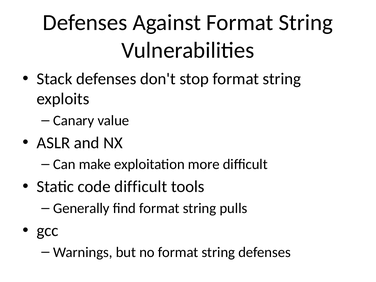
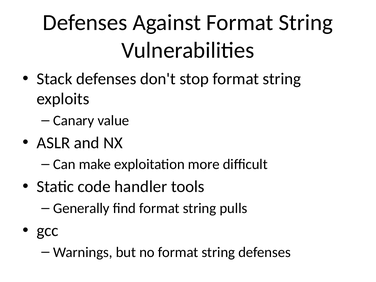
code difficult: difficult -> handler (141, 187)
